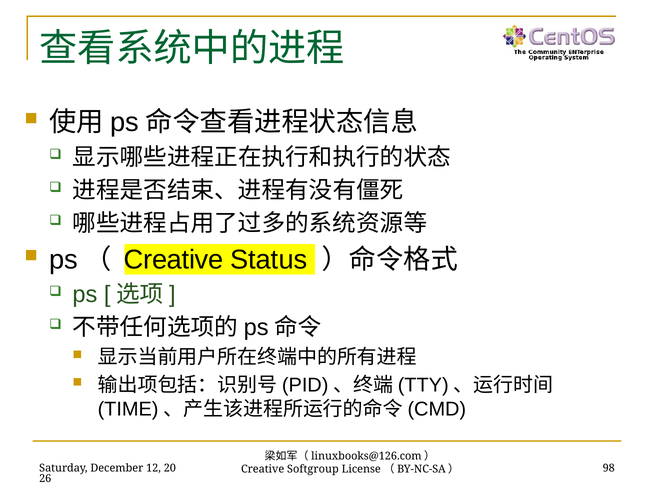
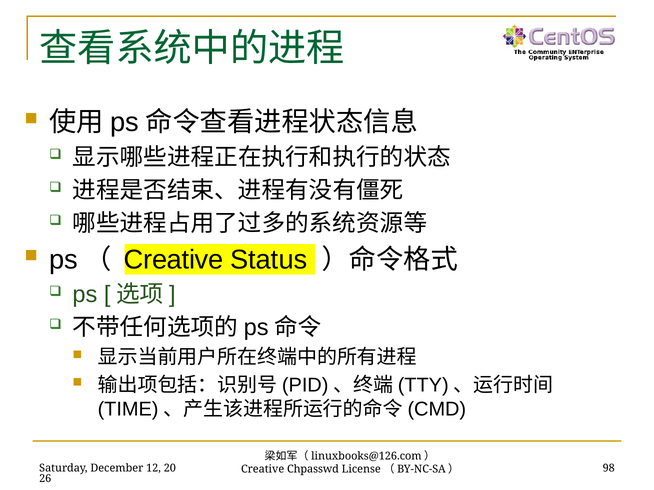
Softgroup: Softgroup -> Chpasswd (313, 470)
